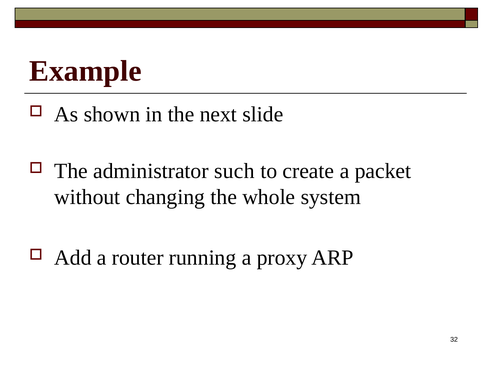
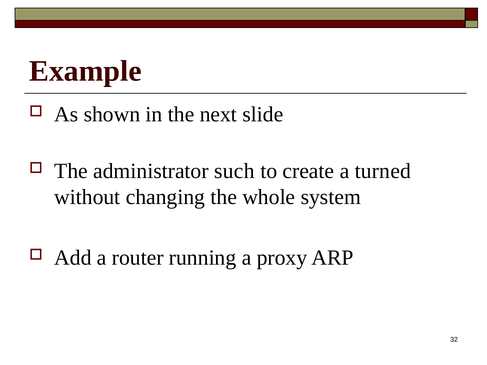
packet: packet -> turned (383, 171)
